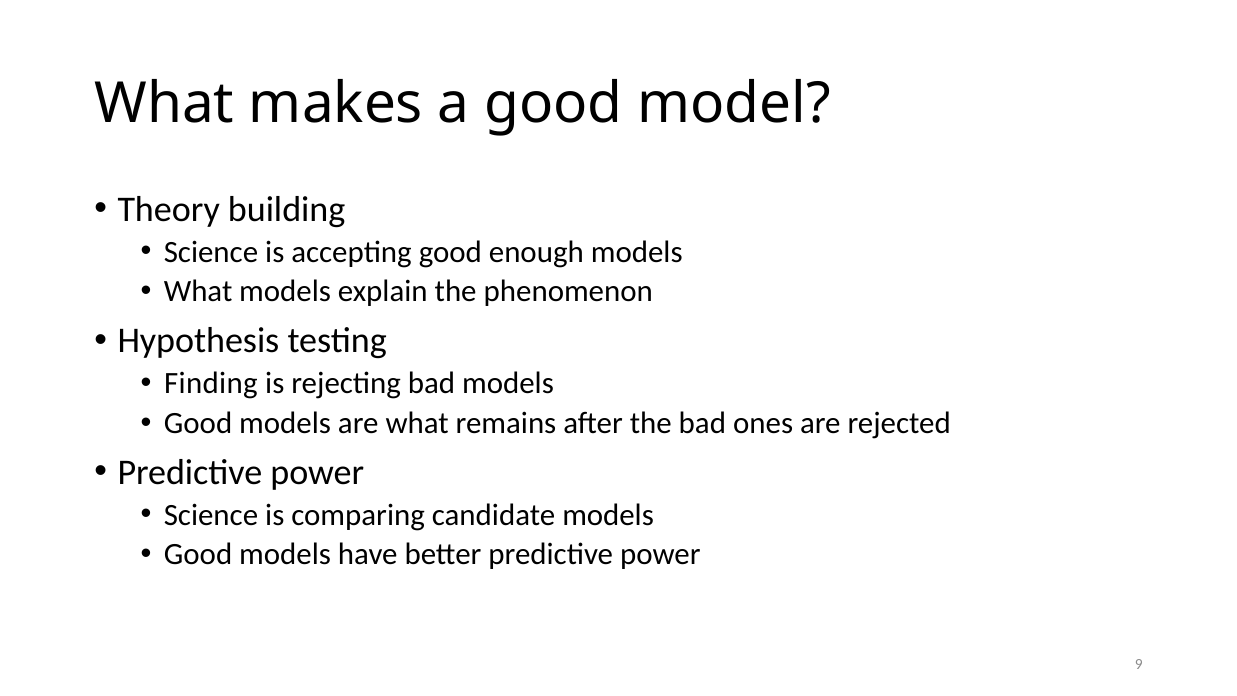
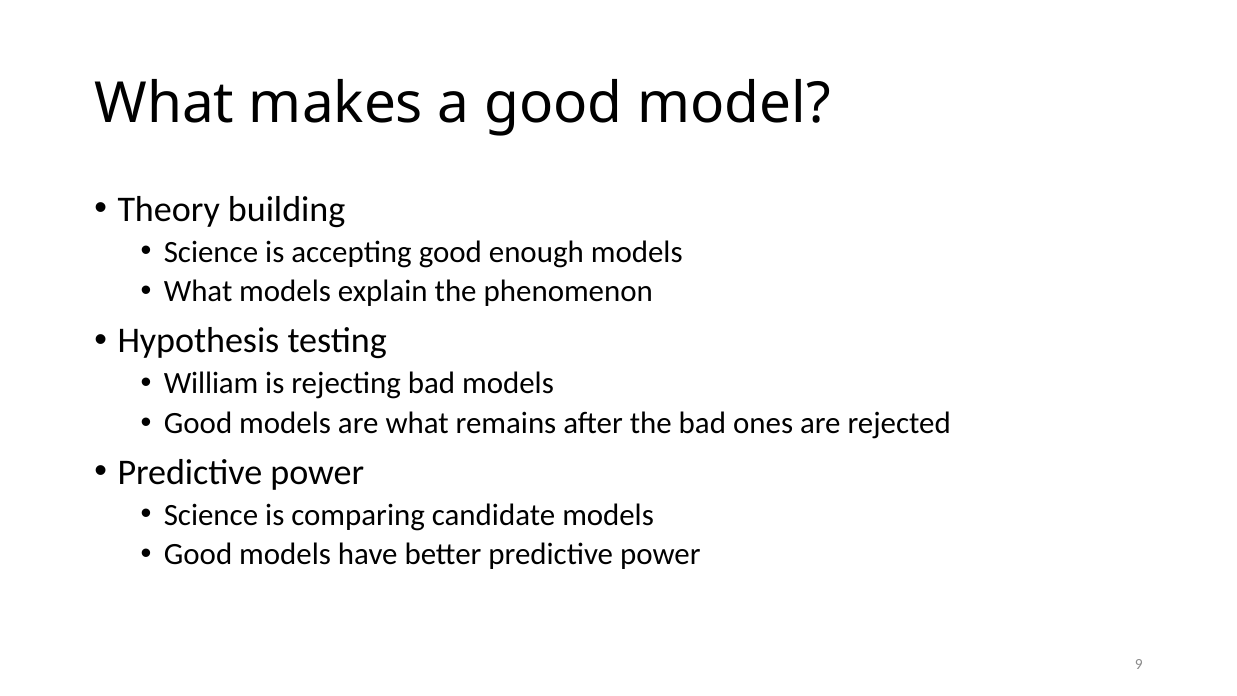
Finding: Finding -> William (211, 383)
